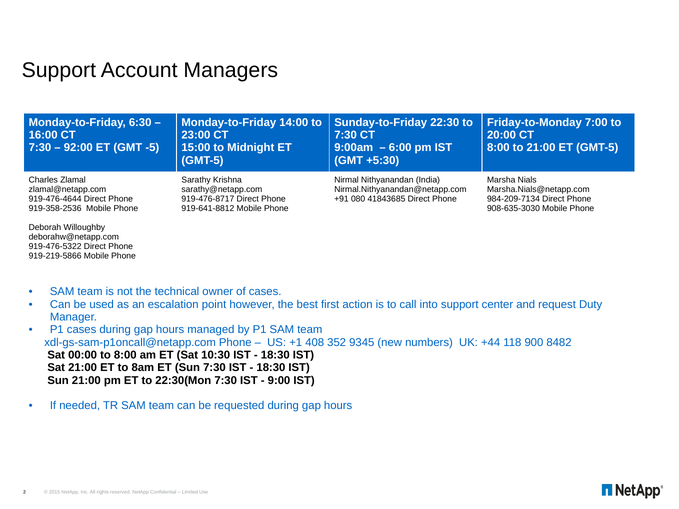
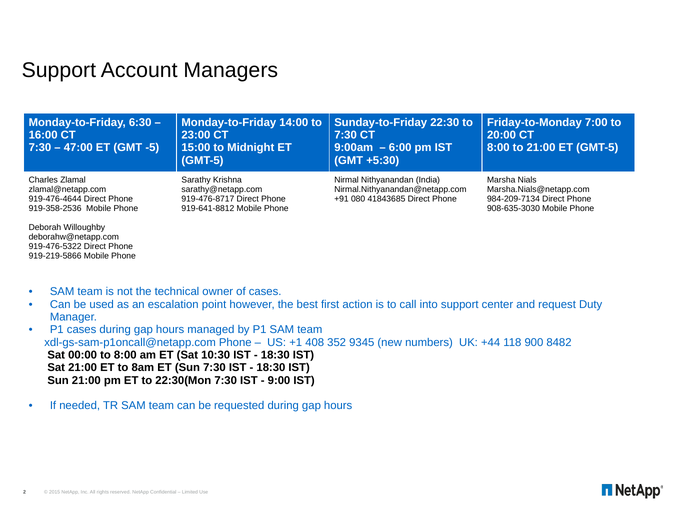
92:00: 92:00 -> 47:00 (78, 148)
